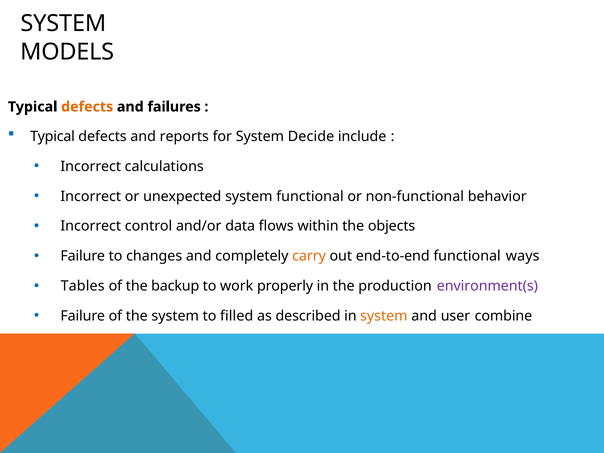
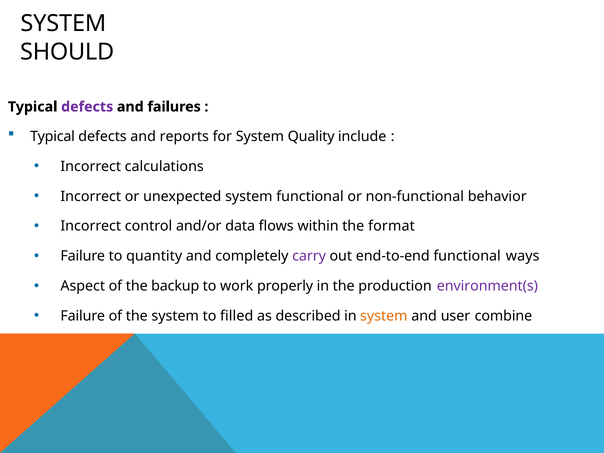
MODELS: MODELS -> SHOULD (67, 52)
defects colour: orange -> purple (87, 107)
Decide: Decide -> Quality (311, 137)
objects: objects -> format (391, 226)
changes: changes -> quantity (154, 256)
carry colour: orange -> purple (309, 256)
Tables: Tables -> Aspect (83, 286)
